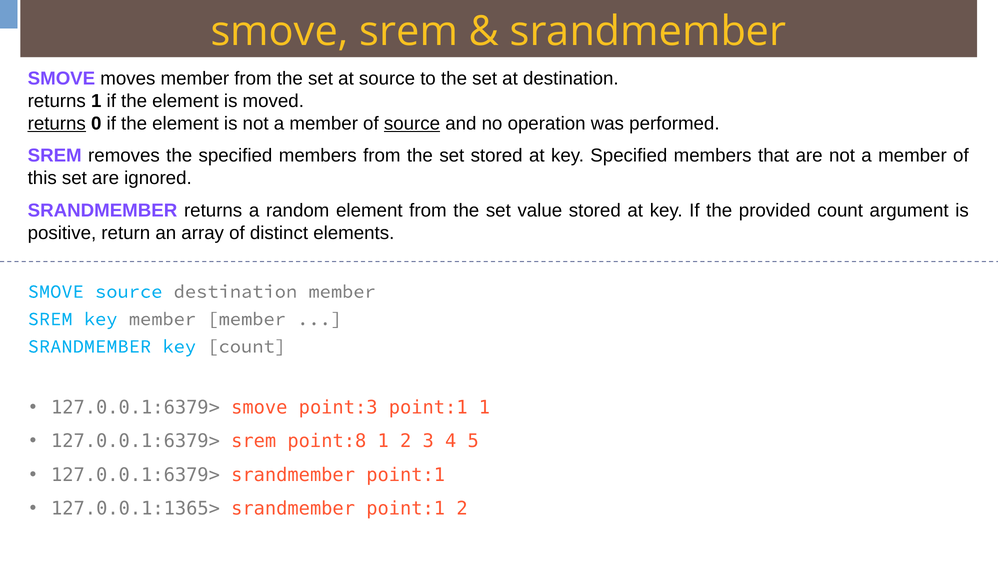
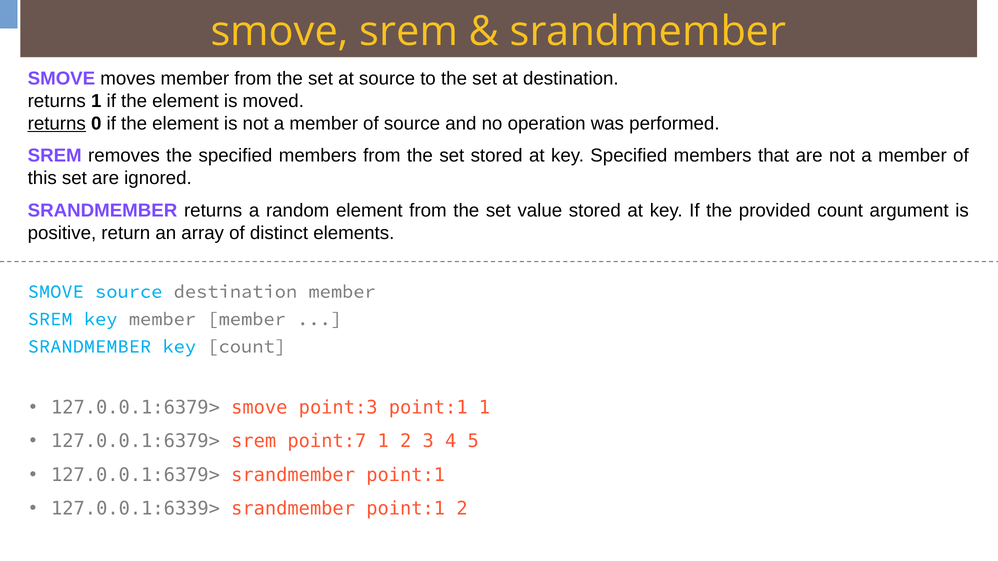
source underline: present -> none (412, 123)
point:8: point:8 -> point:7 (327, 442)
127.0.0.1:1365>: 127.0.0.1:1365> -> 127.0.0.1:6339> (136, 509)
